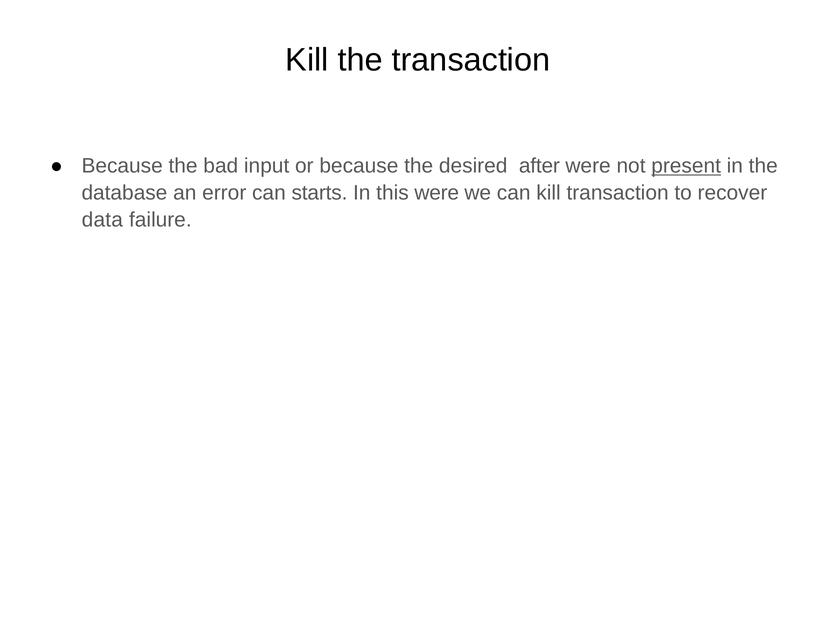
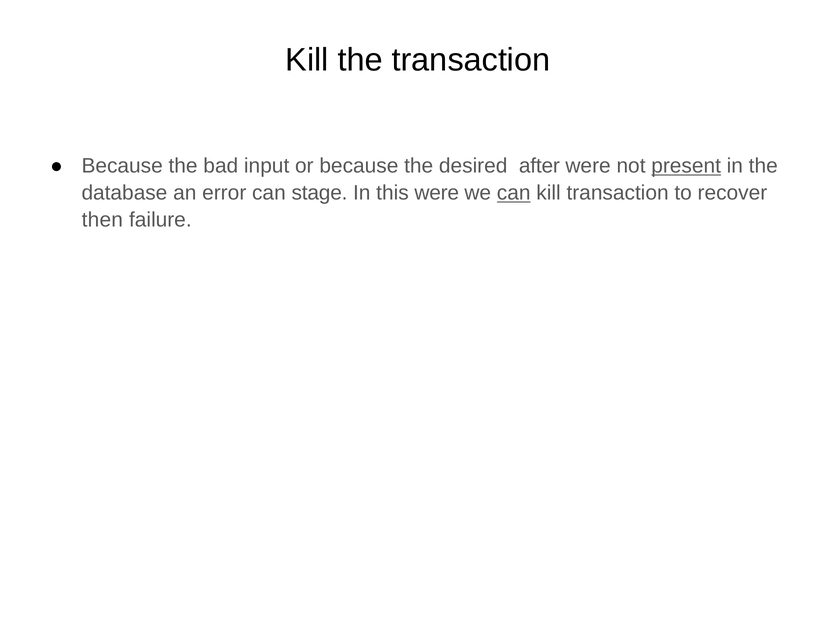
starts: starts -> stage (320, 193)
can underline: none -> present (514, 193)
data: data -> then (102, 220)
